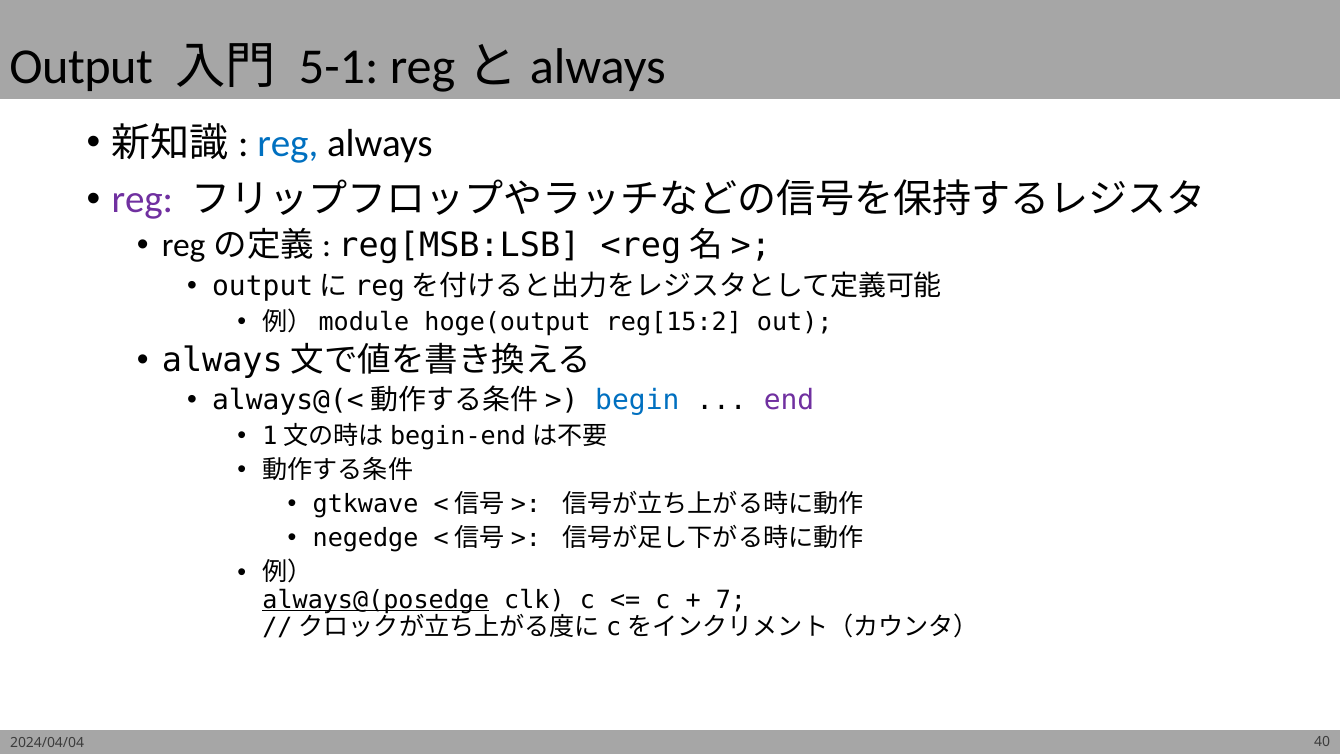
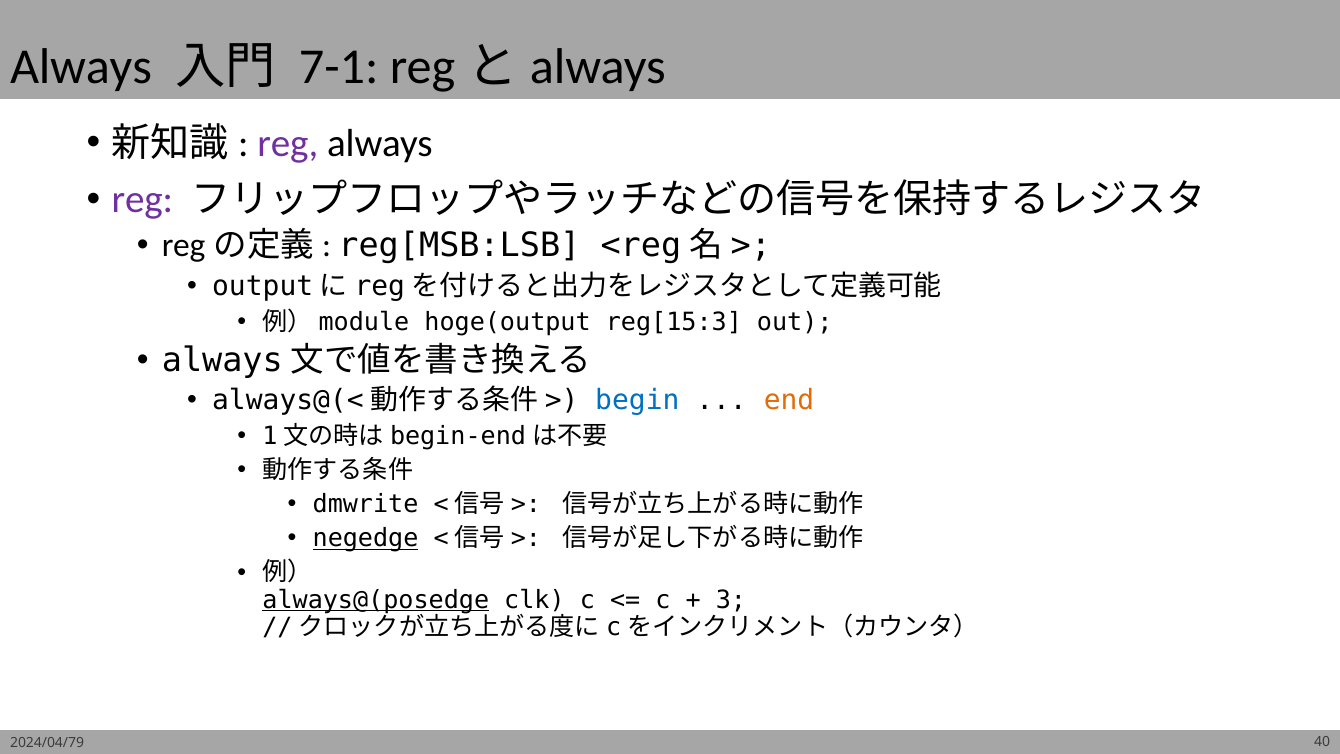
Output: Output -> Always (81, 66)
5-1: 5-1 -> 7-1 (339, 66)
reg colour: blue -> purple (288, 144)
reg[15:2: reg[15:2 -> reg[15:3 (674, 322)
end colour: purple -> orange (789, 400)
gtkwave: gtkwave -> dmwrite (366, 504)
negedge underline: none -> present (366, 538)
7: 7 -> 3 (731, 600)
2024/04/04: 2024/04/04 -> 2024/04/79 (47, 743)
